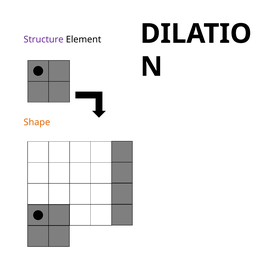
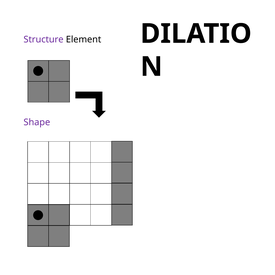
Shape colour: orange -> purple (37, 122)
